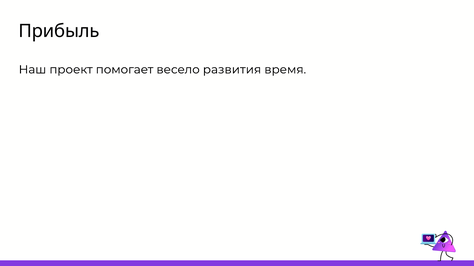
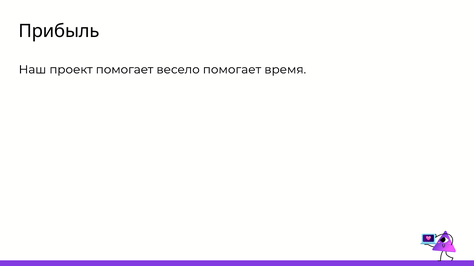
весело развития: развития -> помогает (232, 70)
